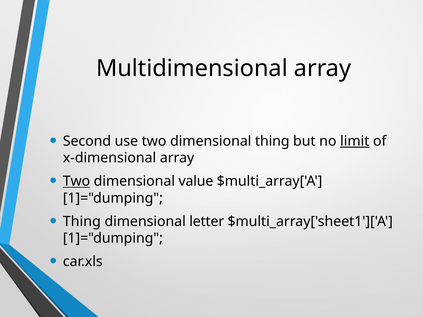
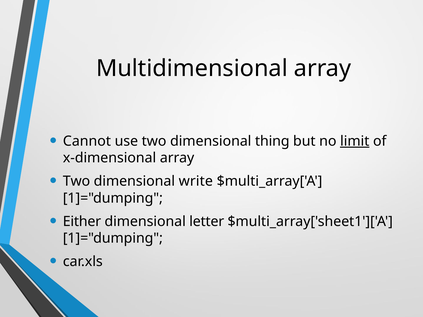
Second: Second -> Cannot (87, 141)
Two underline: present -> none (77, 181)
value: value -> write (196, 181)
Thing: Thing -> Either (82, 222)
